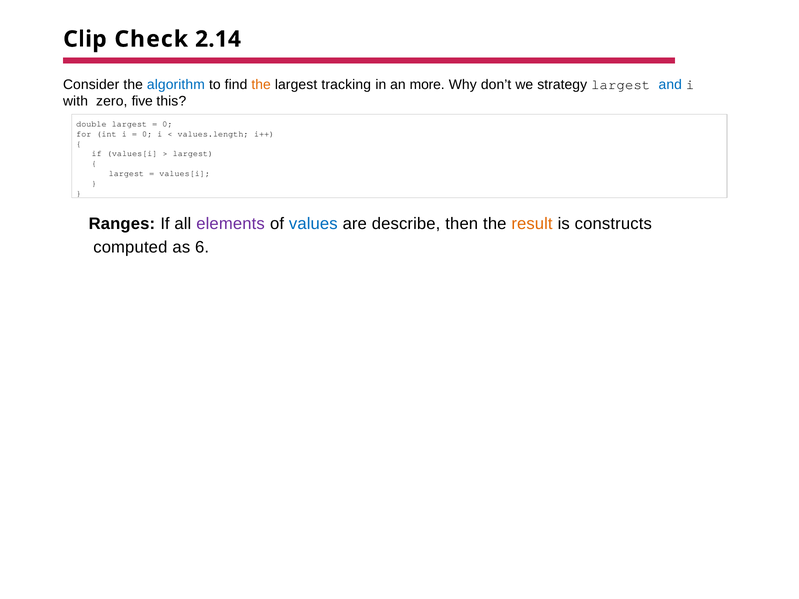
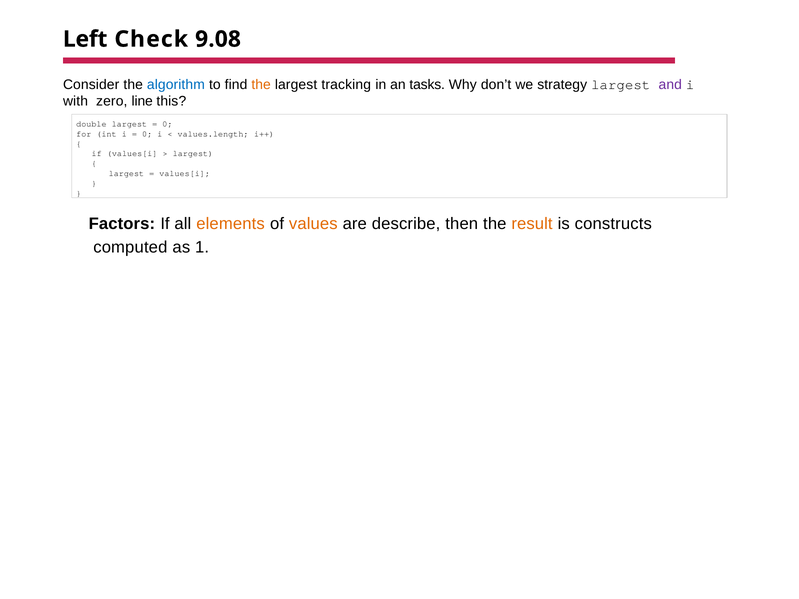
Clip: Clip -> Left (85, 39)
2.14: 2.14 -> 9.08 (218, 39)
more: more -> tasks (427, 85)
and colour: blue -> purple (670, 85)
five: five -> line (142, 101)
Ranges: Ranges -> Factors (122, 224)
elements colour: purple -> orange (230, 224)
values colour: blue -> orange (313, 224)
6: 6 -> 1 (202, 247)
